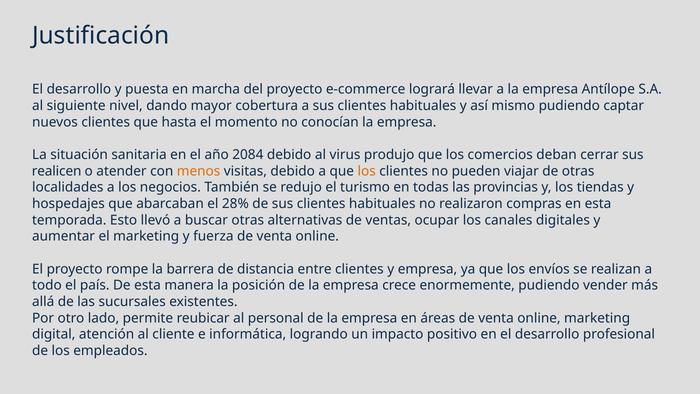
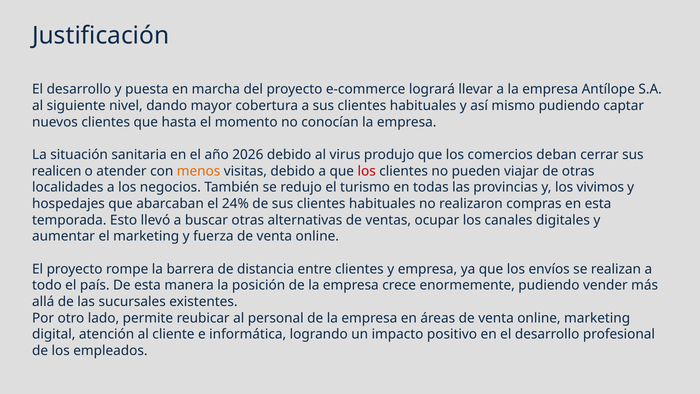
2084: 2084 -> 2026 (248, 155)
los colour: orange -> red (367, 171)
tiendas: tiendas -> vivimos (600, 187)
28%: 28% -> 24% (235, 204)
